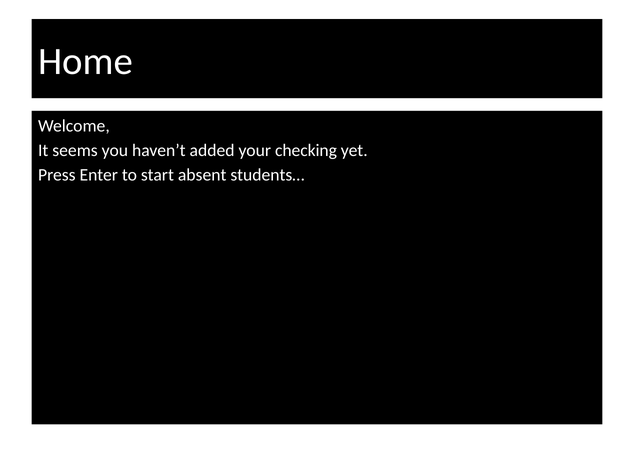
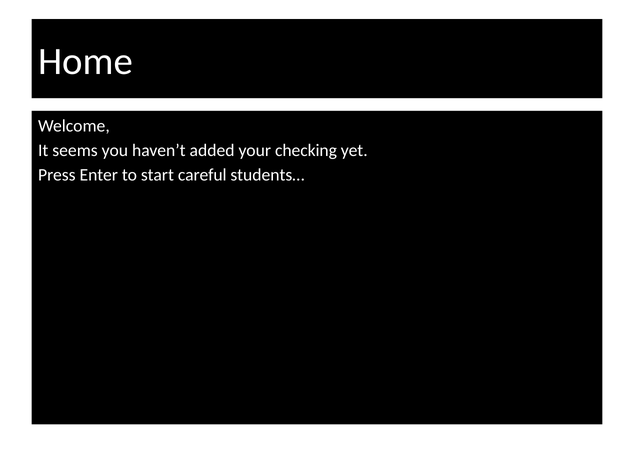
absent: absent -> careful (202, 175)
